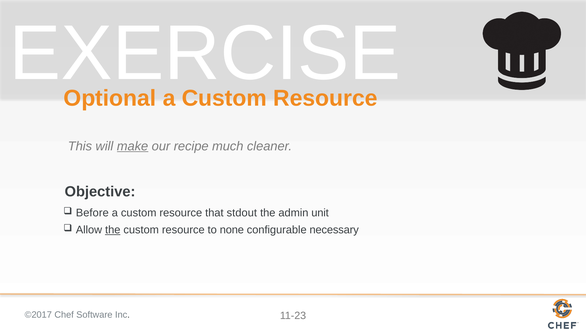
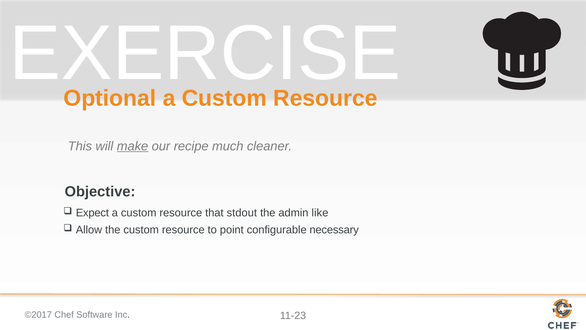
Before: Before -> Expect (92, 213)
unit: unit -> like (320, 213)
the underline: present -> none (113, 230)
none: none -> point (232, 230)
